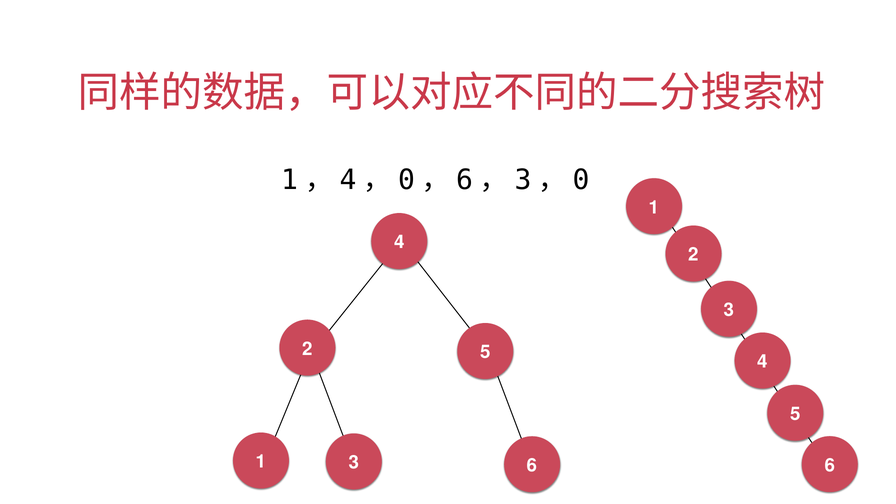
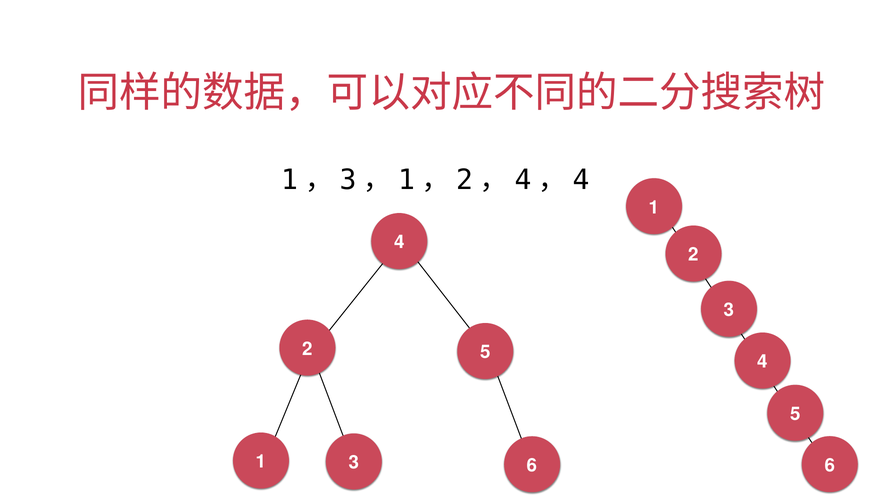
4: 4 -> 3 (348, 180)
0: 0 -> 1 (406, 180)
6: 6 -> 2 (465, 180)
3: 3 -> 4 (523, 180)
0: 0 -> 4 (581, 180)
